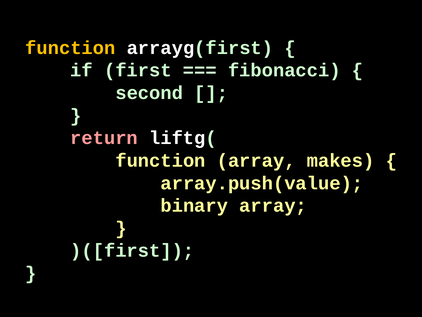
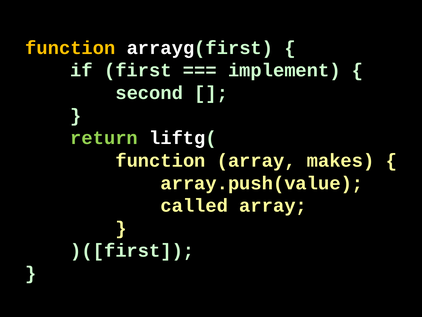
fibonacci: fibonacci -> implement (284, 70)
return colour: pink -> light green (104, 138)
binary: binary -> called (194, 205)
